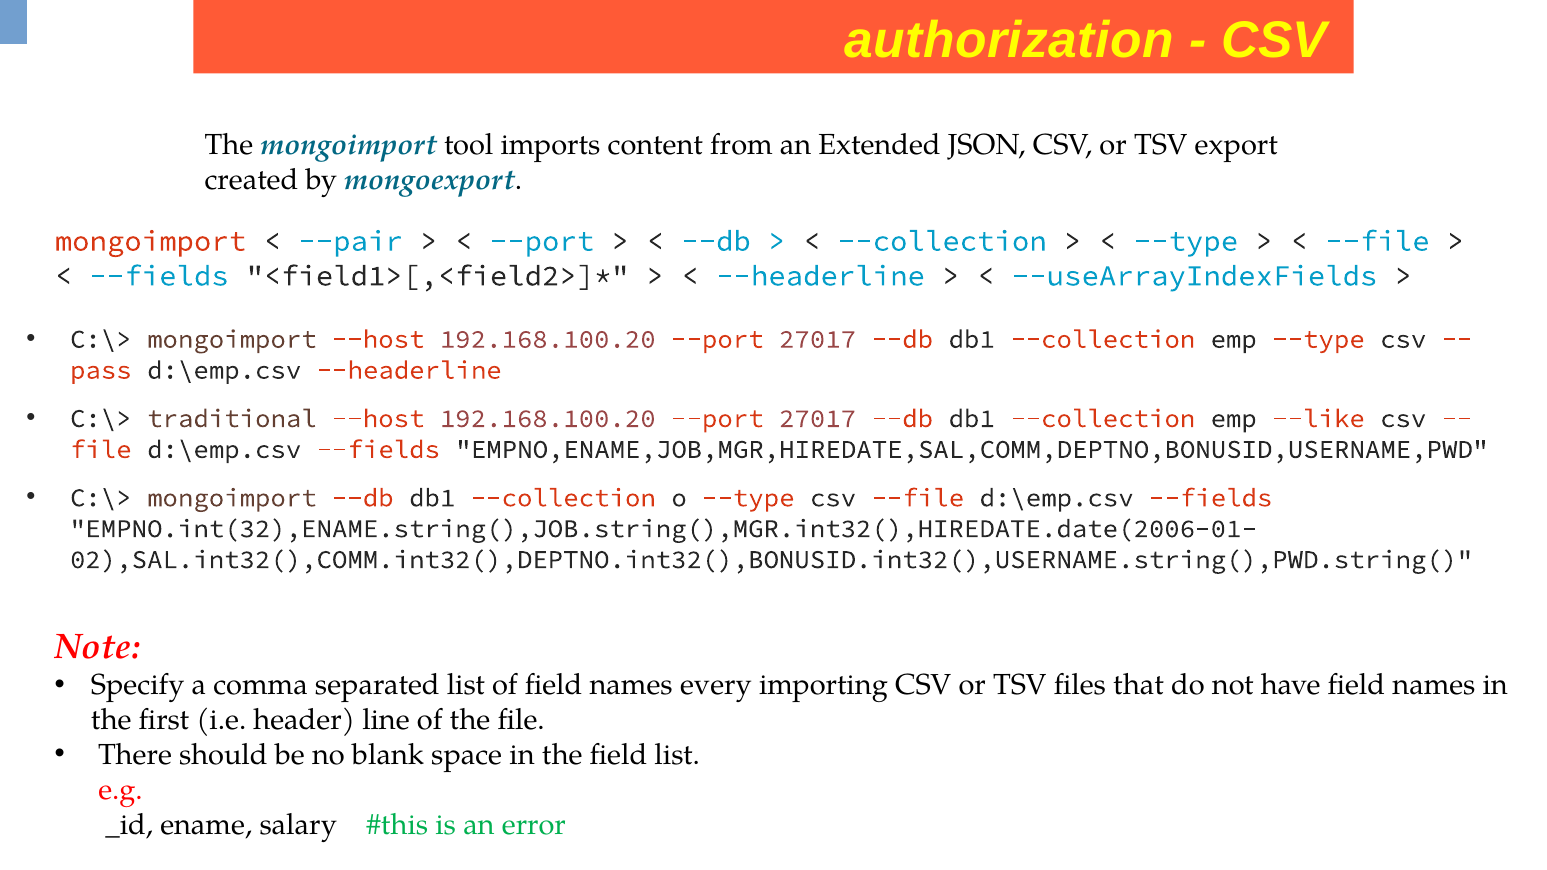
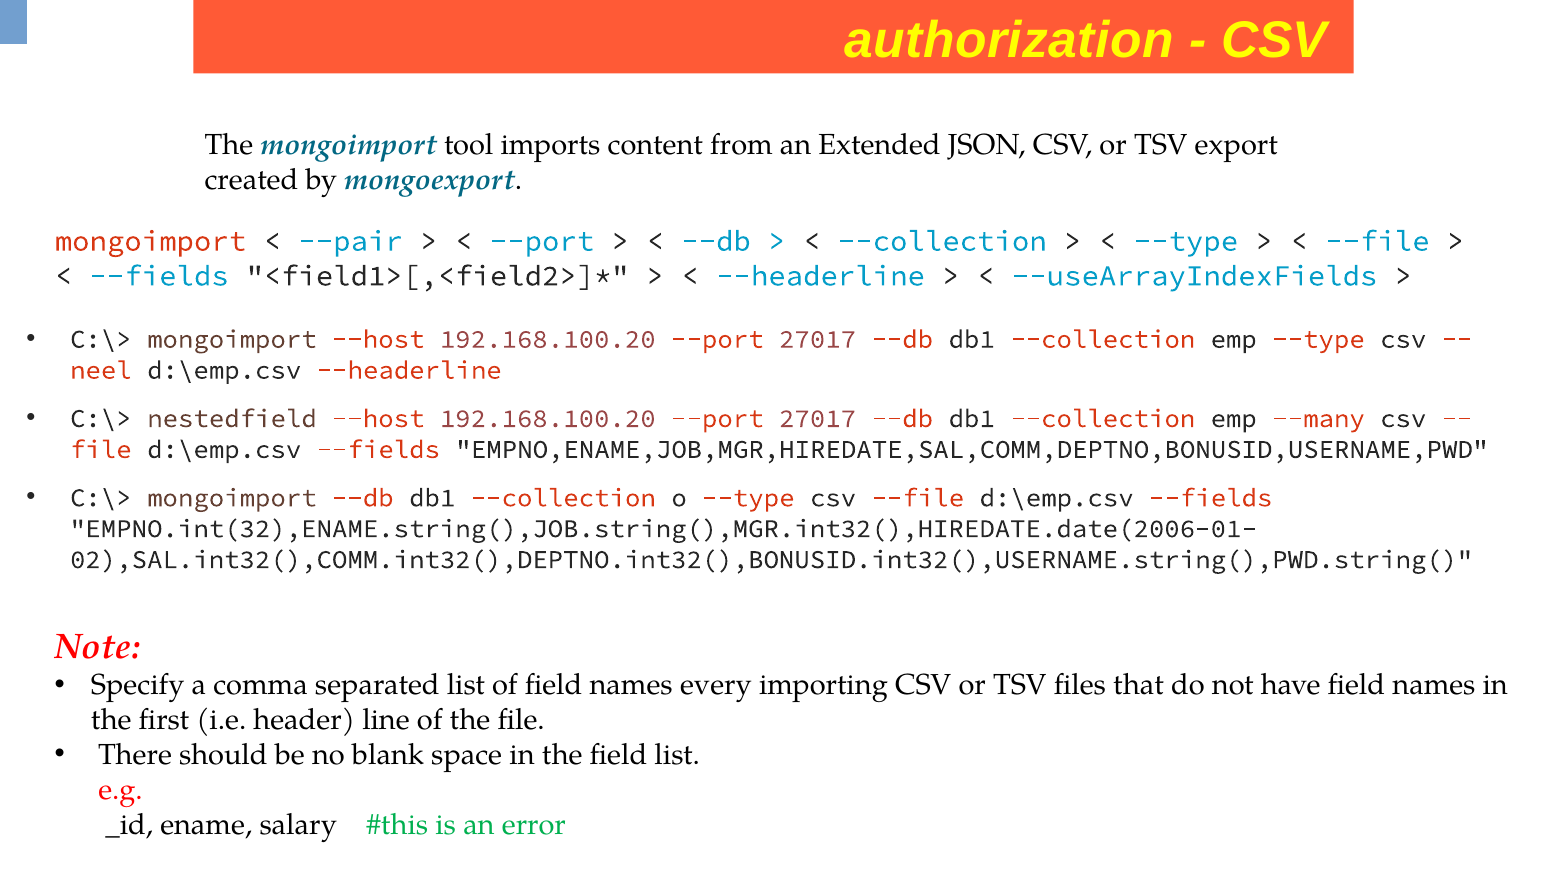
pass: pass -> neel (101, 370)
traditional: traditional -> nestedfield (232, 419)
--like: --like -> --many (1319, 419)
